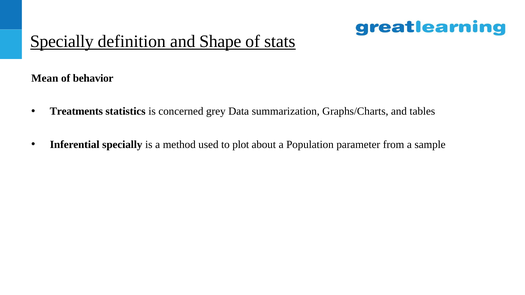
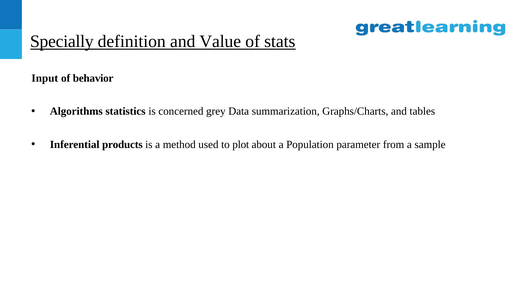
Shape: Shape -> Value (220, 42)
Mean: Mean -> Input (45, 78)
Treatments: Treatments -> Algorithms (76, 111)
Inferential specially: specially -> products (122, 145)
